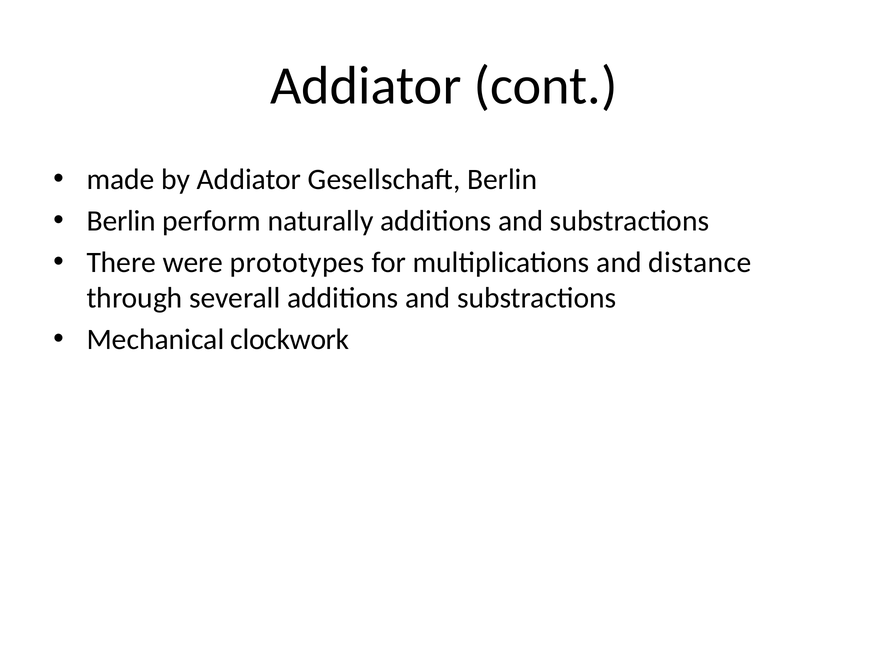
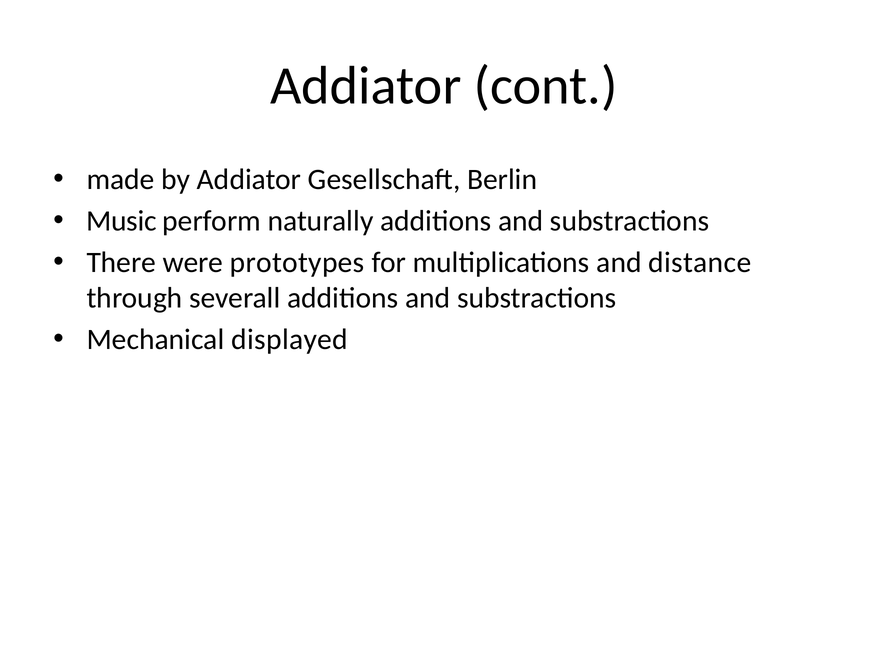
Berlin: Berlin -> Music (121, 221)
clockwork: clockwork -> displayed (290, 339)
